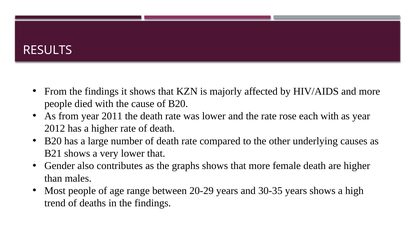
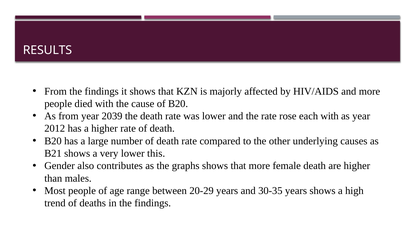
2011: 2011 -> 2039 (112, 116)
lower that: that -> this (156, 154)
